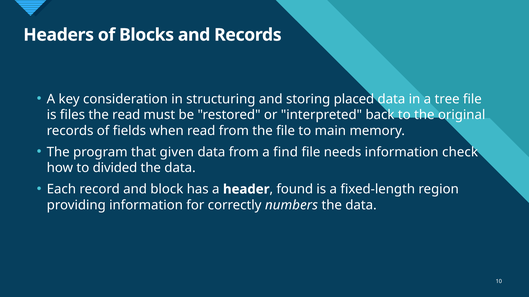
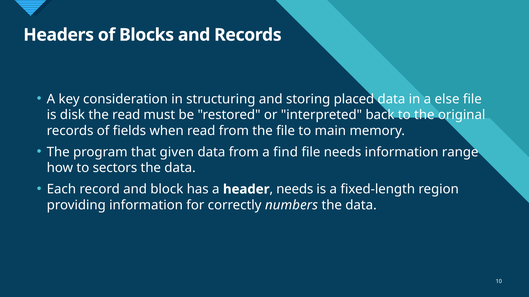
tree: tree -> else (447, 99)
files: files -> disk (72, 115)
check: check -> range (460, 152)
divided: divided -> sectors (115, 168)
found: found -> needs (295, 190)
